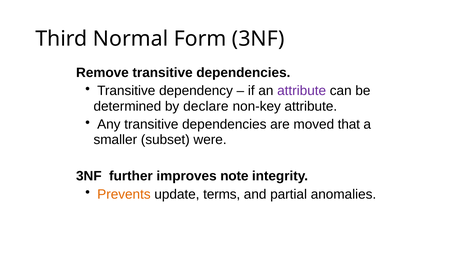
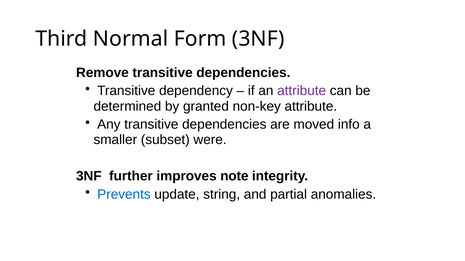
declare: declare -> granted (206, 106)
that: that -> info (349, 125)
Prevents colour: orange -> blue (124, 195)
terms: terms -> string (222, 195)
